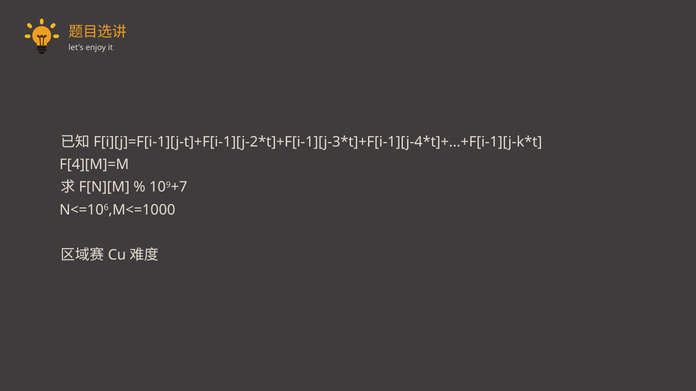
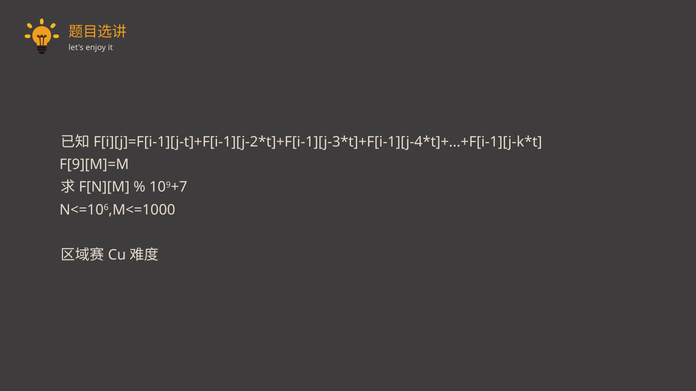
F[4][M]=M: F[4][M]=M -> F[9][M]=M (94, 165)
